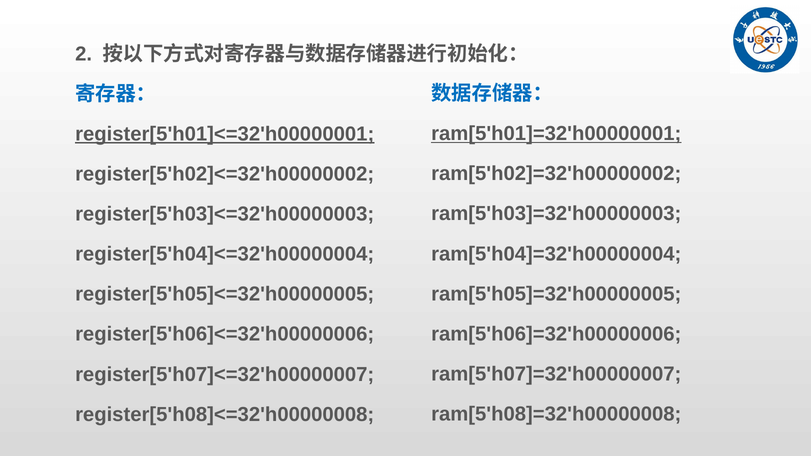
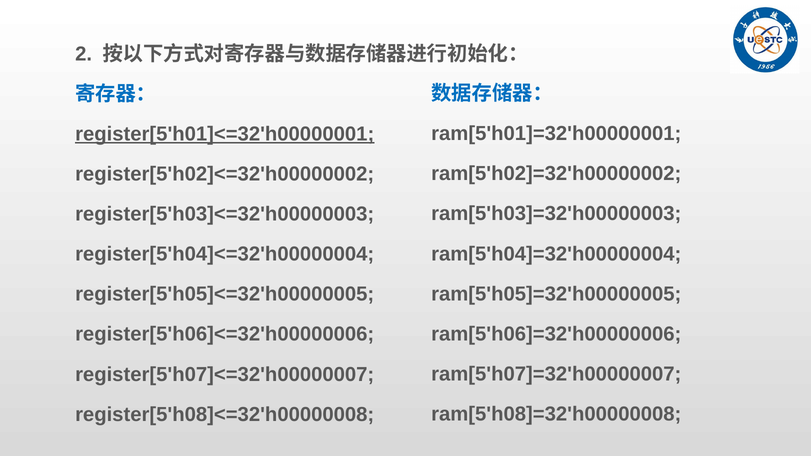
ram[5'h01]=32'h00000001 underline: present -> none (556, 134)
